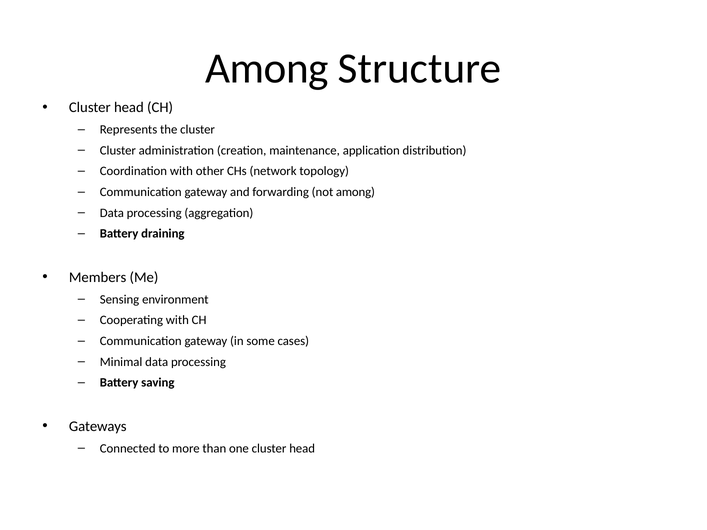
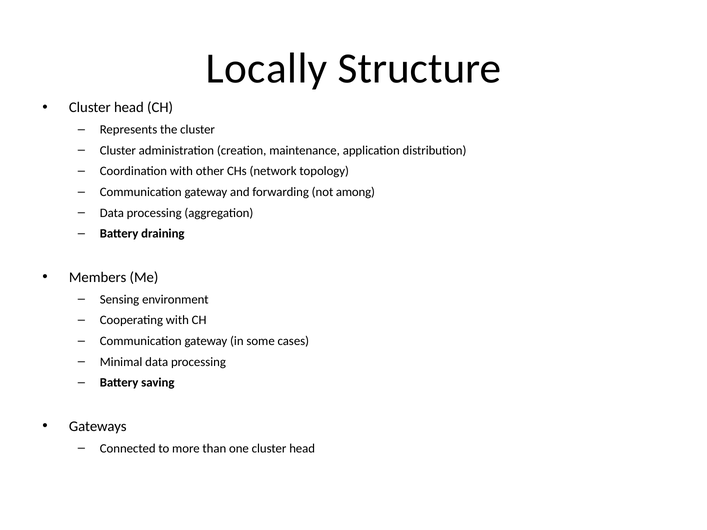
Among: Among -> Locally (267, 68)
